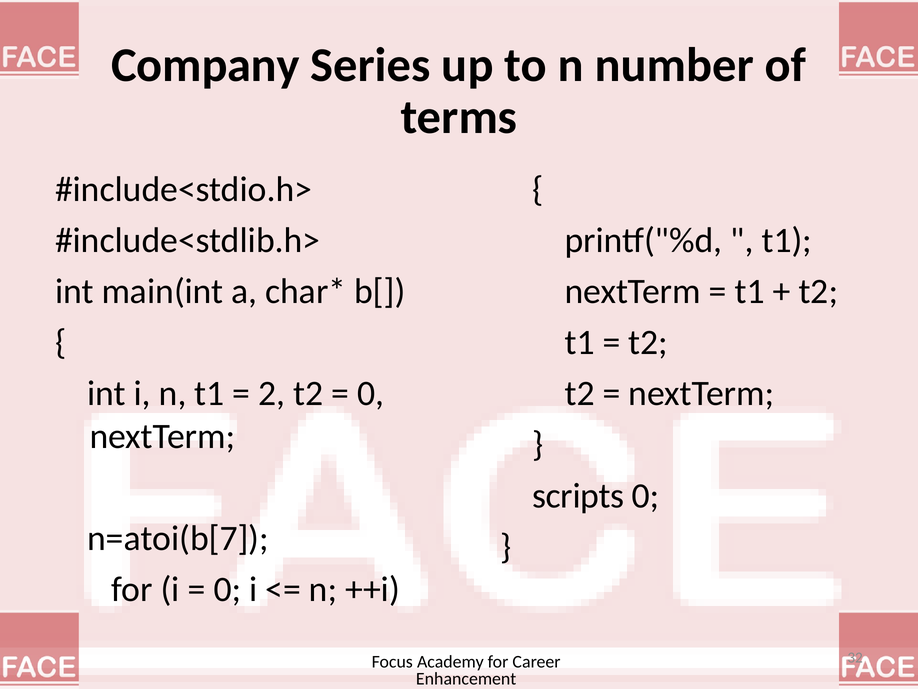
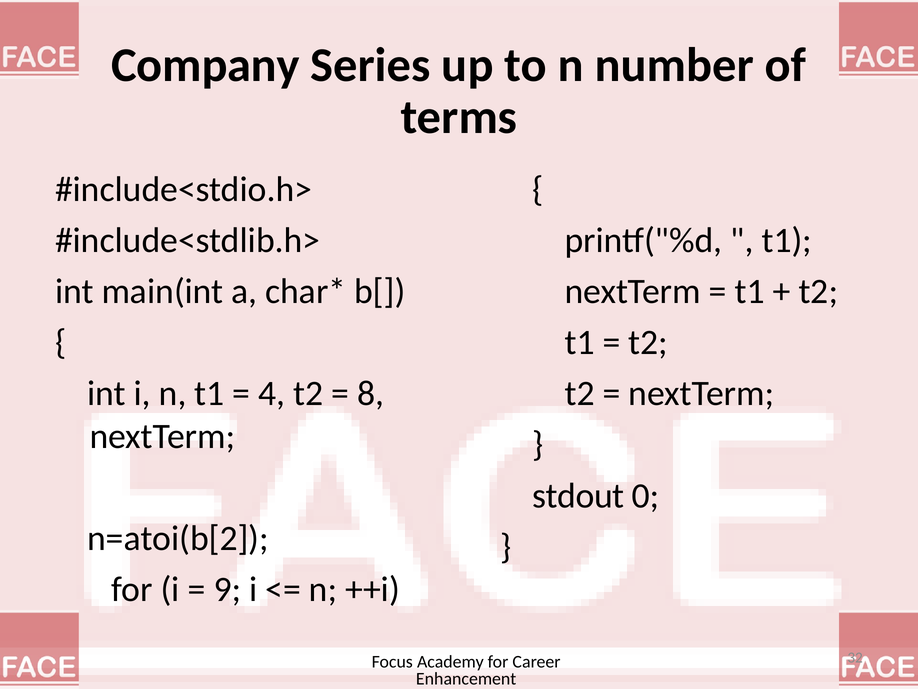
2: 2 -> 4 (272, 393)
0: 0 -> 8 (371, 393)
scripts: scripts -> stdout (578, 495)
n=atoi(b[7: n=atoi(b[7 -> n=atoi(b[2 (178, 538)
0: 0 -> 9 (227, 589)
